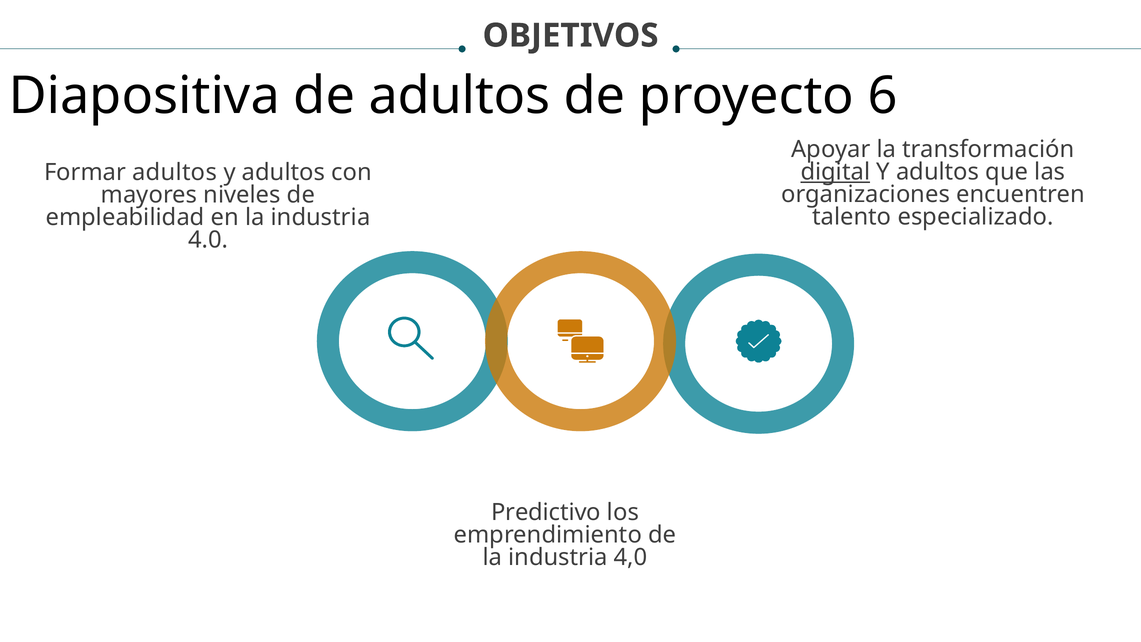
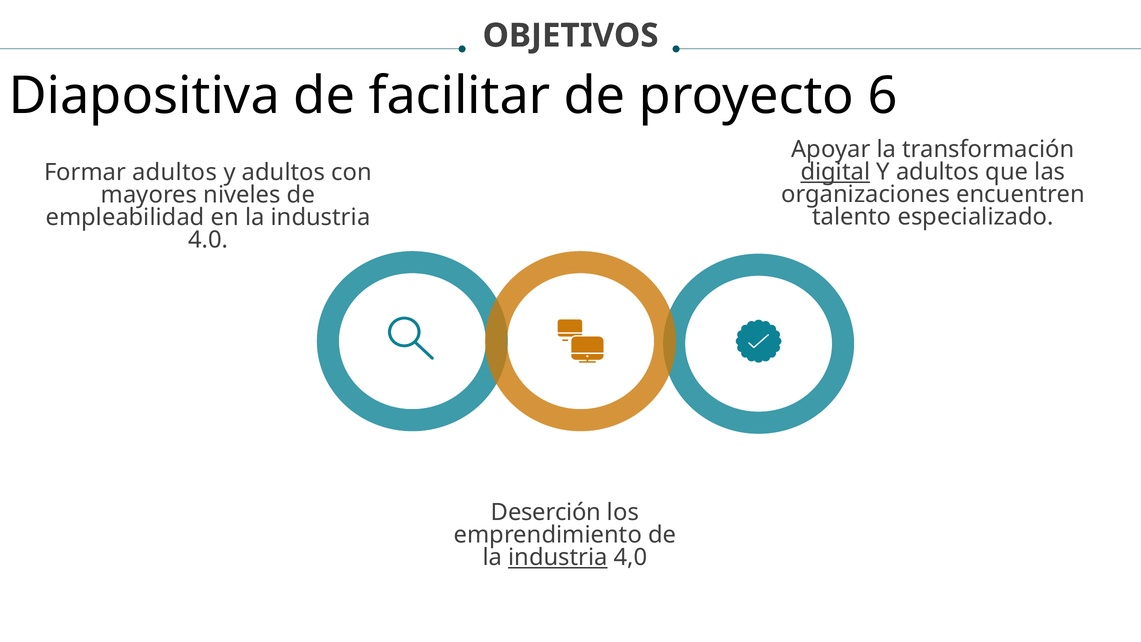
de adultos: adultos -> facilitar (460, 96)
Predictivo: Predictivo -> Deserción (546, 512)
industria underline: none -> present (558, 557)
